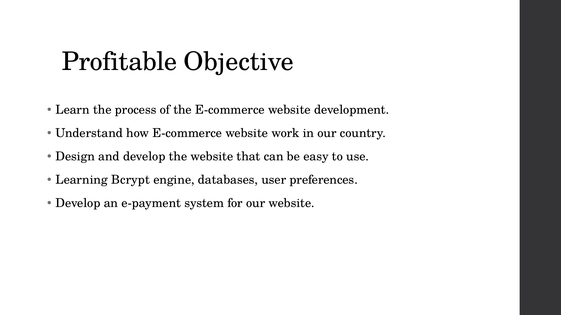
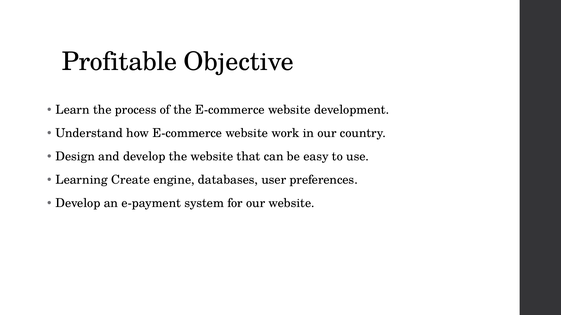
Bcrypt: Bcrypt -> Create (131, 180)
